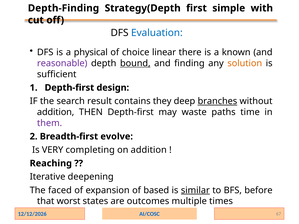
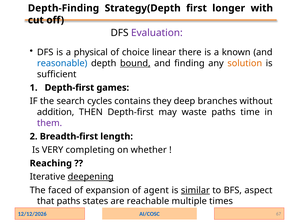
simple: simple -> longer (229, 8)
Evaluation colour: blue -> purple (157, 33)
reasonable colour: purple -> blue (62, 63)
design: design -> games (113, 88)
result: result -> cycles (100, 101)
branches underline: present -> none (217, 101)
evolve: evolve -> length (117, 137)
on addition: addition -> whether (149, 150)
deepening underline: none -> present (91, 177)
based: based -> agent (156, 190)
before: before -> aspect (258, 190)
that worst: worst -> paths (69, 201)
outcomes: outcomes -> reachable (148, 201)
